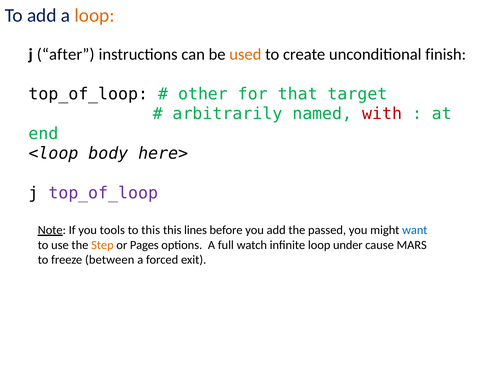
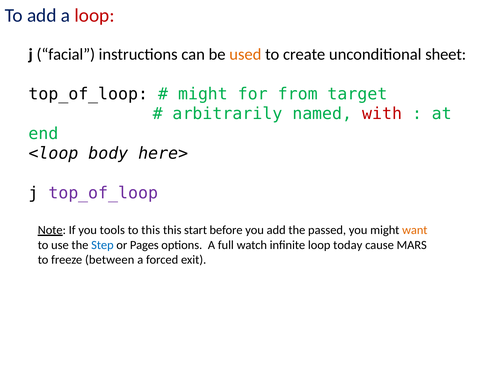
loop colour: orange -> red (95, 15)
after: after -> facial (66, 54)
finish: finish -> sheet (446, 54)
other: other -> might (203, 94)
that: that -> from (298, 94)
lines: lines -> start (196, 231)
want colour: blue -> orange (415, 231)
Step colour: orange -> blue (102, 245)
under: under -> today (348, 245)
